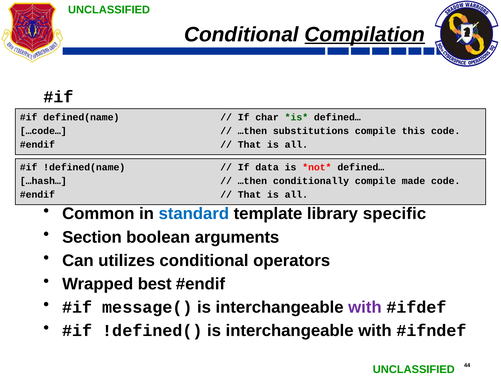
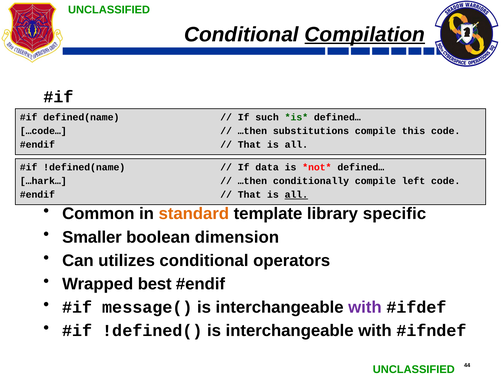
char: char -> such (267, 117)
…hash…: …hash… -> …hark… (43, 181)
made: made -> left (413, 181)
all underline: none -> present (296, 195)
standard colour: blue -> orange (194, 214)
Section: Section -> Smaller (92, 237)
arguments: arguments -> dimension (237, 237)
